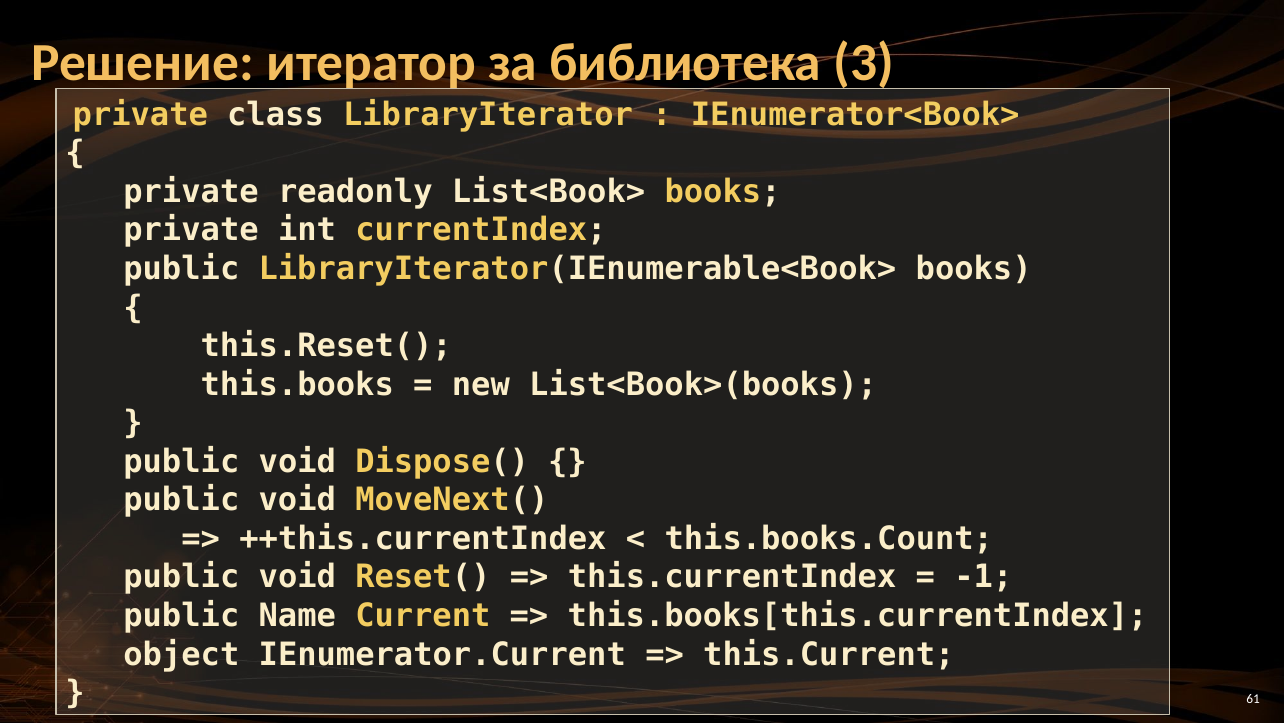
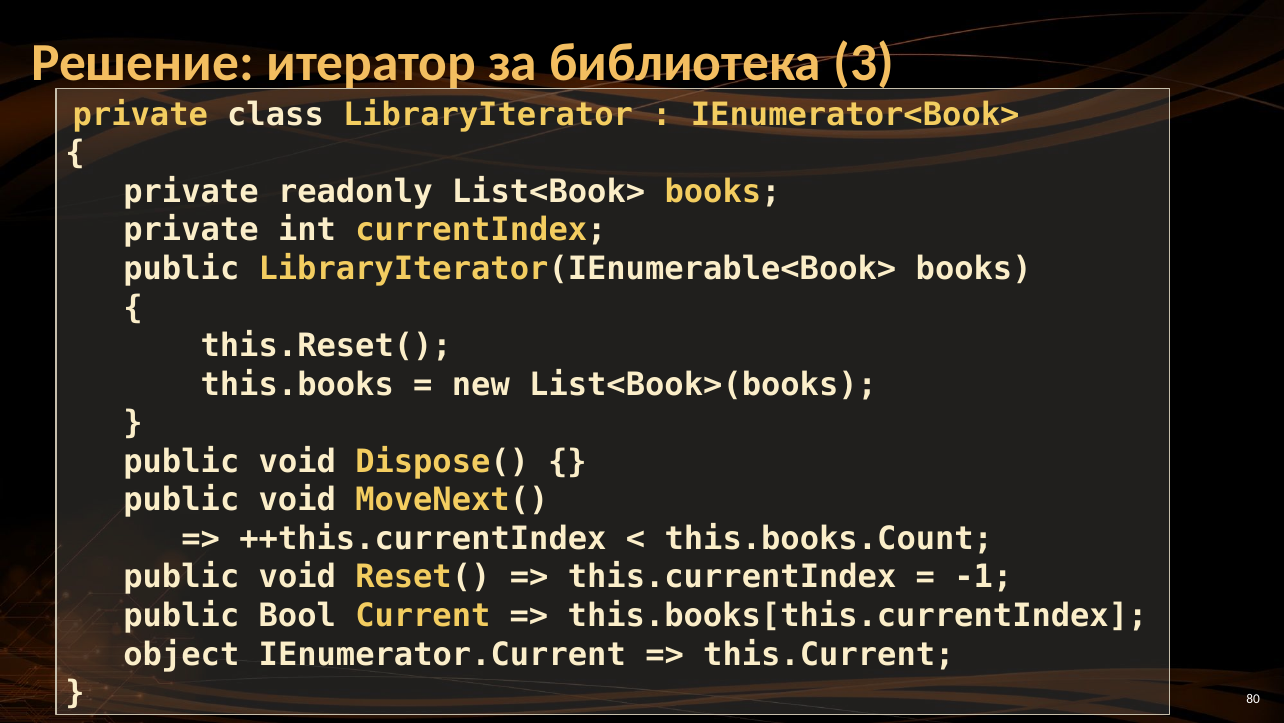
Name: Name -> Bool (297, 615)
61: 61 -> 80 (1253, 699)
